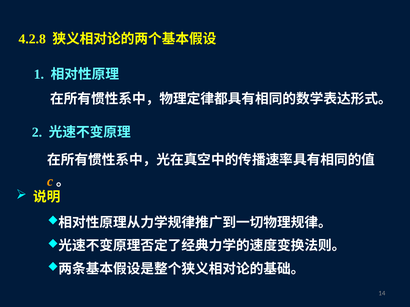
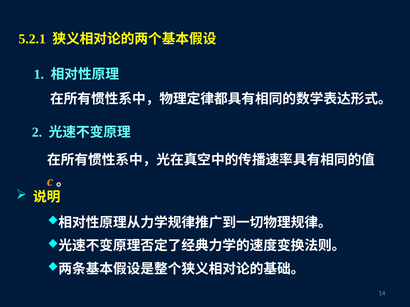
4.2.8: 4.2.8 -> 5.2.1 (32, 39)
